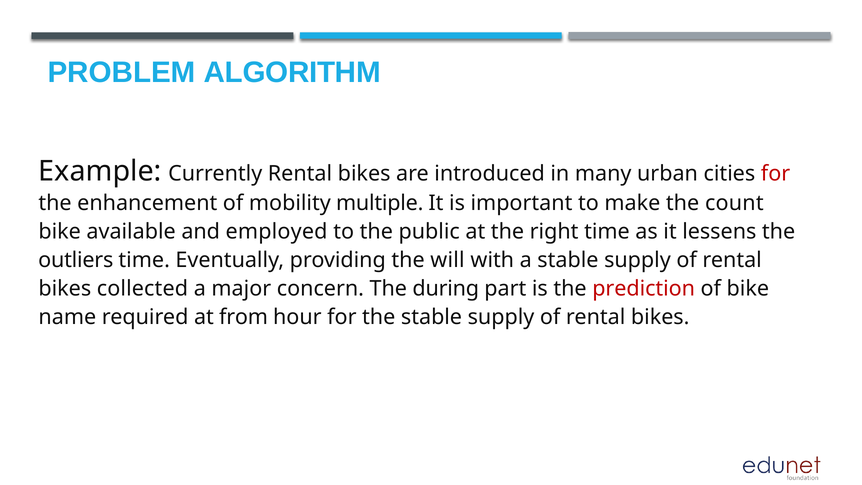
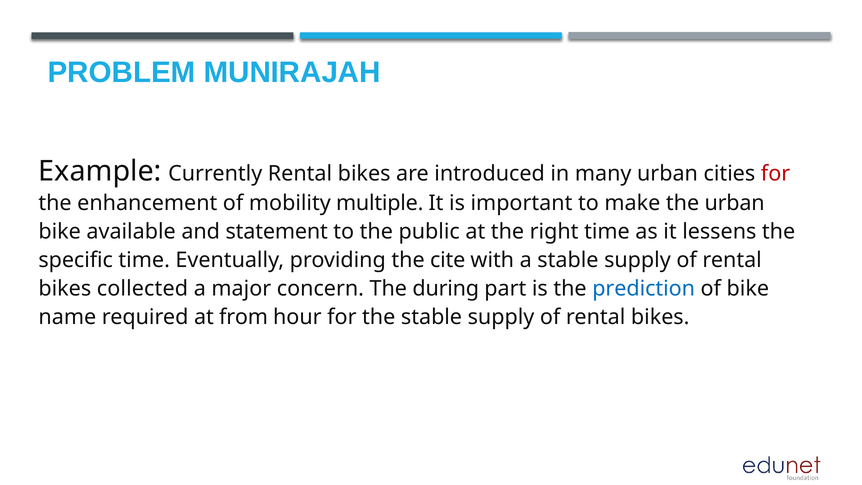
ALGORITHM: ALGORITHM -> MUNIRAJAH (292, 73)
the count: count -> urban (735, 203)
employed: employed -> statement (277, 232)
outliers: outliers -> specific (76, 260)
will: will -> cite (448, 260)
prediction colour: red -> blue (644, 289)
